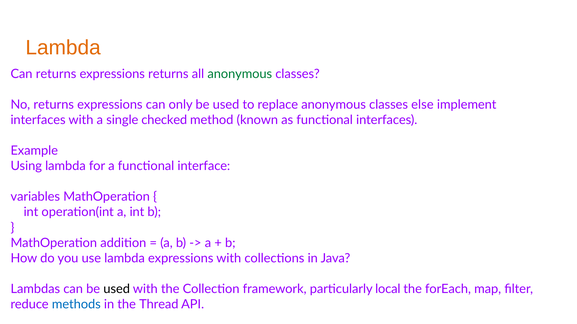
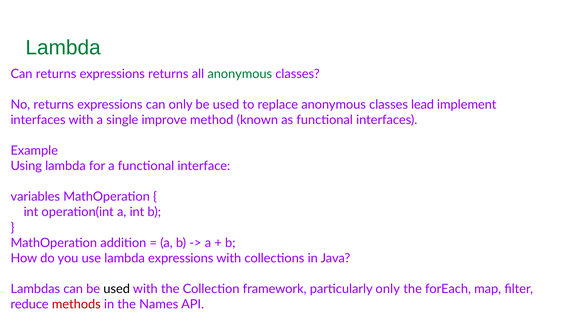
Lambda colour: orange -> green (63, 48)
else: else -> lead (423, 105)
checked: checked -> improve (164, 120)
particularly local: local -> only (388, 289)
methods colour: blue -> red (76, 305)
Thread: Thread -> Names (159, 305)
